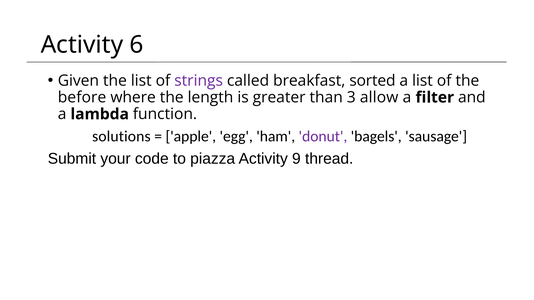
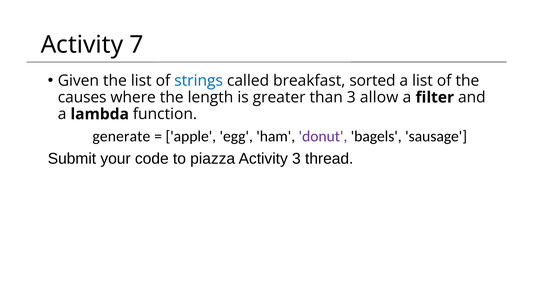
6: 6 -> 7 (137, 45)
strings colour: purple -> blue (199, 81)
before: before -> causes (82, 97)
solutions: solutions -> generate (121, 137)
Activity 9: 9 -> 3 (296, 159)
